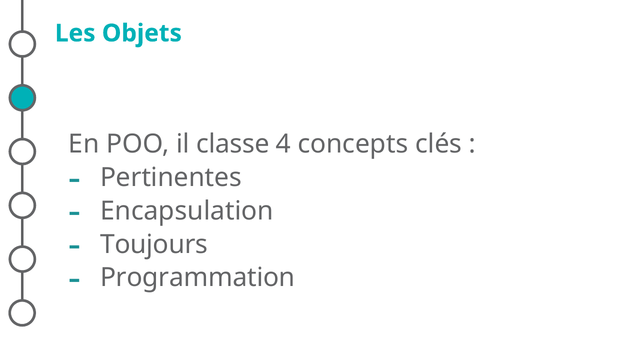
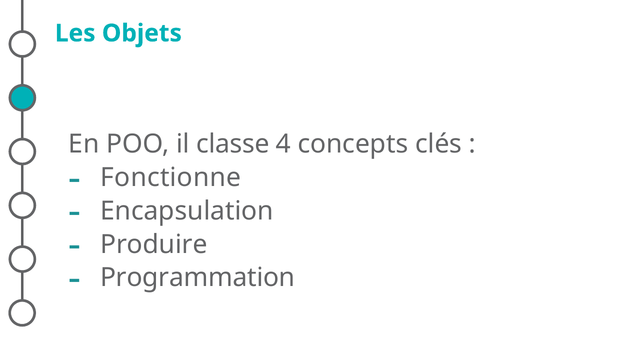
Pertinentes: Pertinentes -> Fonctionne (171, 178)
Toujours: Toujours -> Produire (154, 244)
